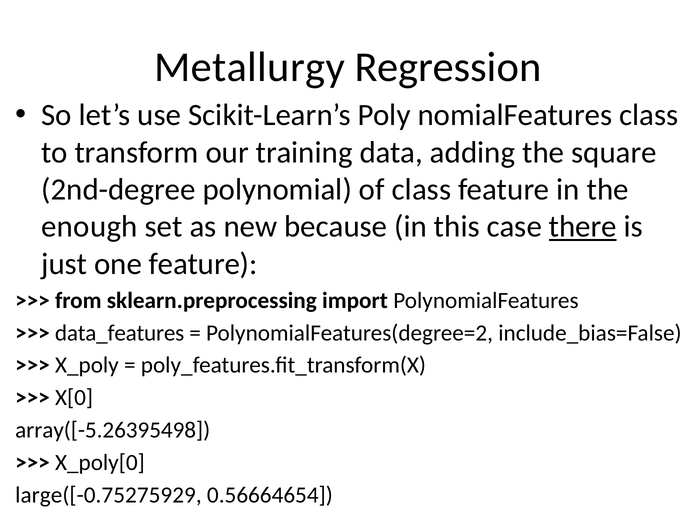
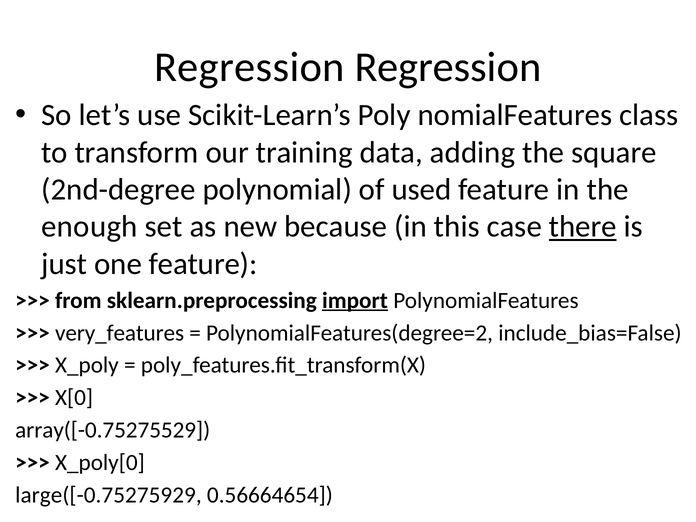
Metallurgy: Metallurgy -> Regression (249, 67)
of class: class -> used (422, 190)
import underline: none -> present (355, 300)
data_features: data_features -> very_features (120, 333)
array([-5.26395498: array([-5.26395498 -> array([-0.75275529 (113, 430)
